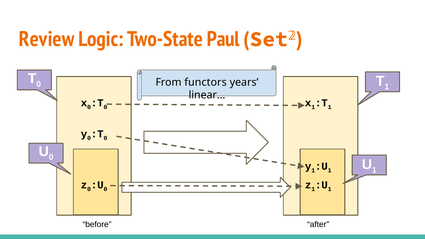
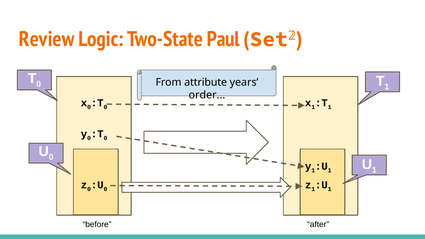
functors: functors -> attribute (206, 82)
linear: linear -> order (207, 95)
